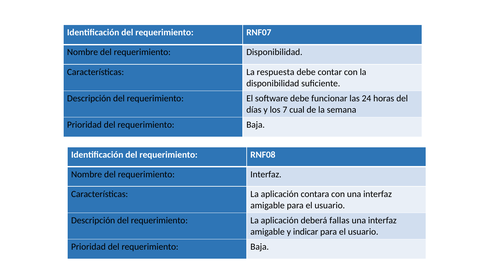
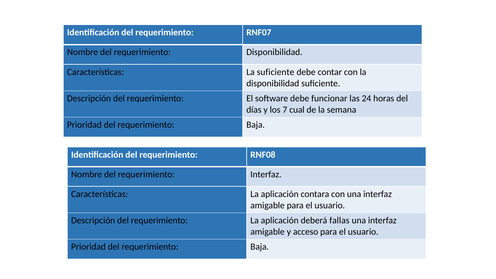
La respuesta: respuesta -> suficiente (276, 72)
indicar: indicar -> acceso (306, 232)
